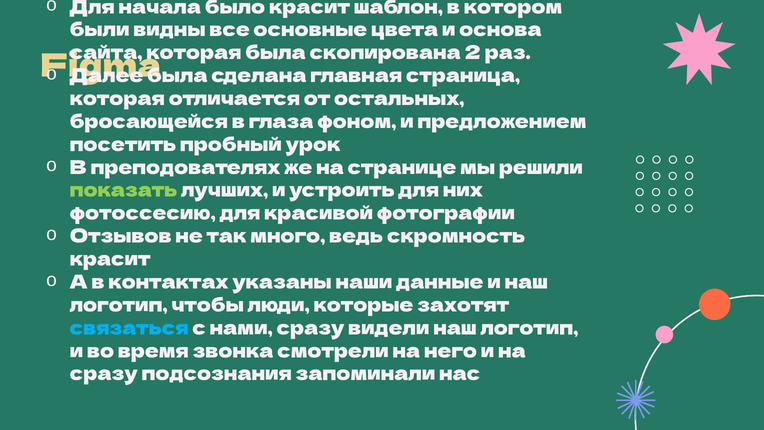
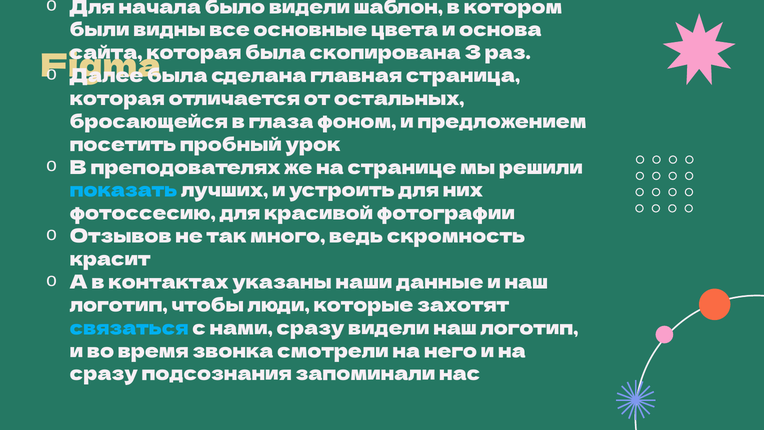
было красит: красит -> видели (310, 7)
2: 2 -> 3 (473, 53)
показать colour: light green -> light blue (123, 191)
